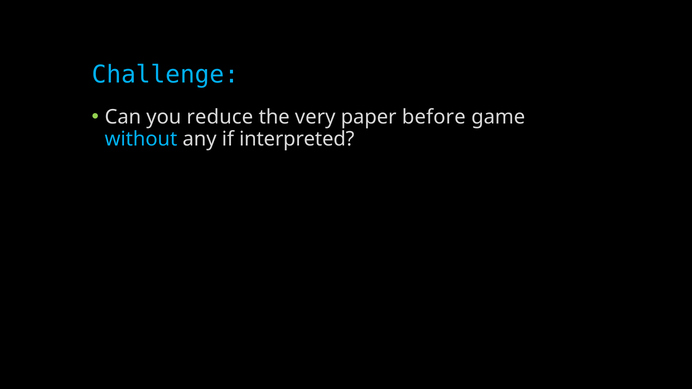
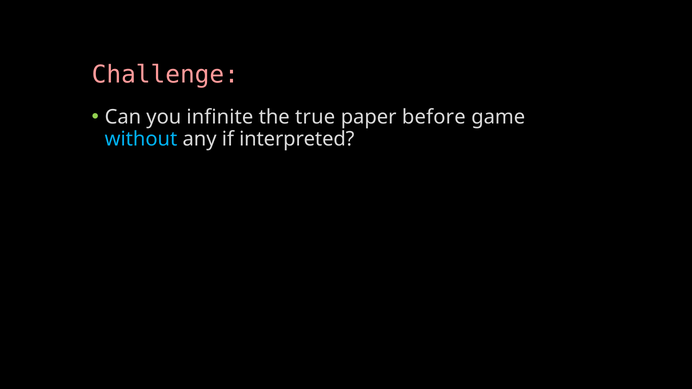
Challenge colour: light blue -> pink (165, 75)
reduce: reduce -> infinite (220, 117)
very: very -> true (315, 117)
